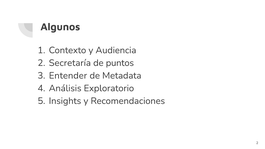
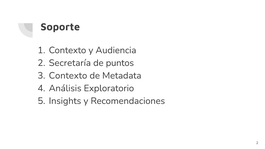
Algunos: Algunos -> Soporte (60, 27)
Entender: Entender -> Contexto (68, 76)
